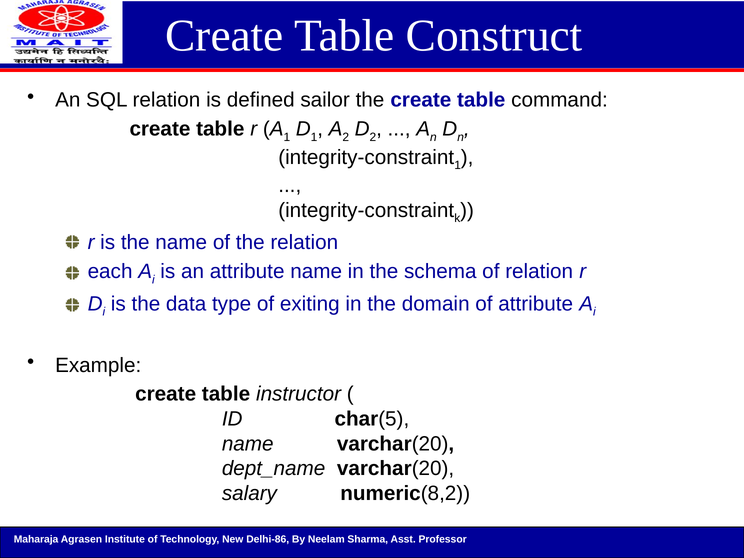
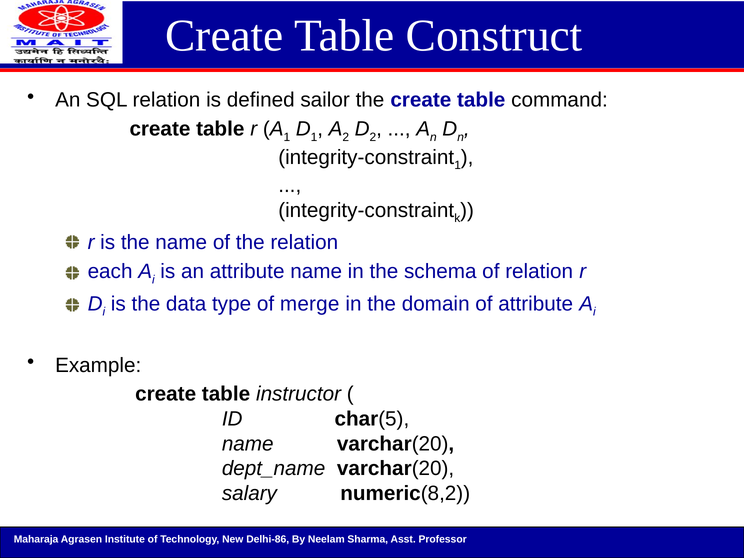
exiting: exiting -> merge (310, 304)
